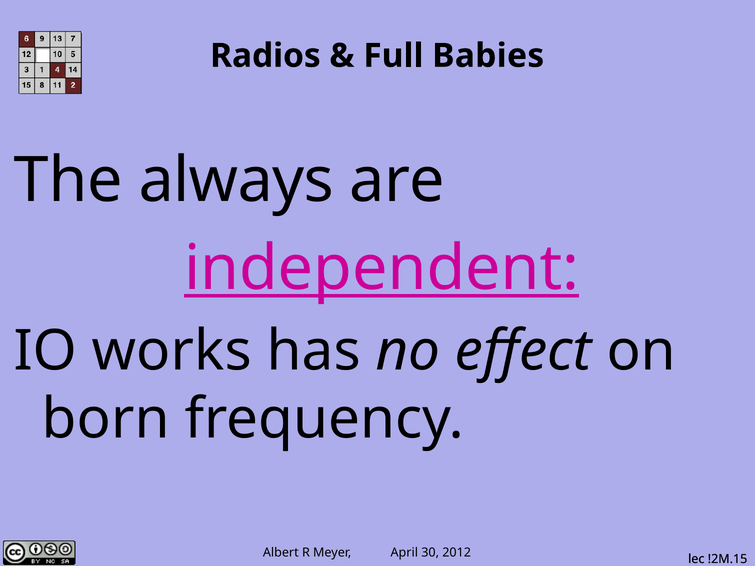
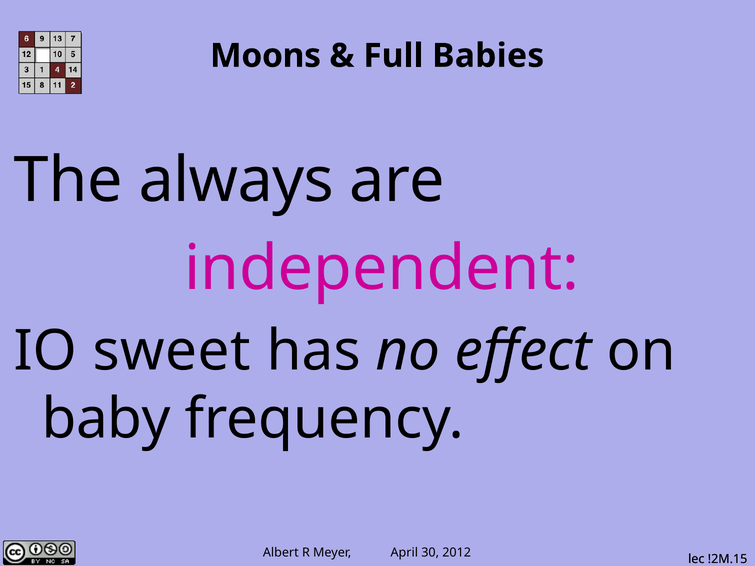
Radios: Radios -> Moons (266, 56)
independent underline: present -> none (382, 269)
works: works -> sweet (172, 351)
born: born -> baby (106, 419)
